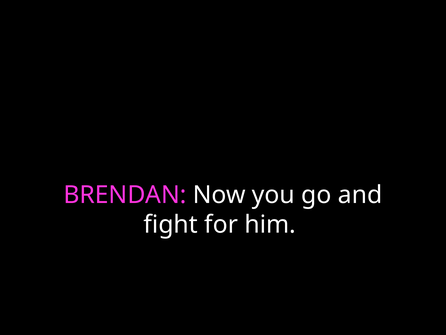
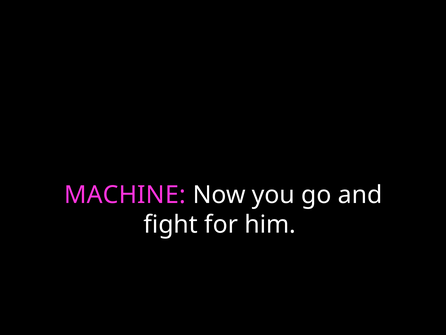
BRENDAN: BRENDAN -> MACHINE (125, 195)
